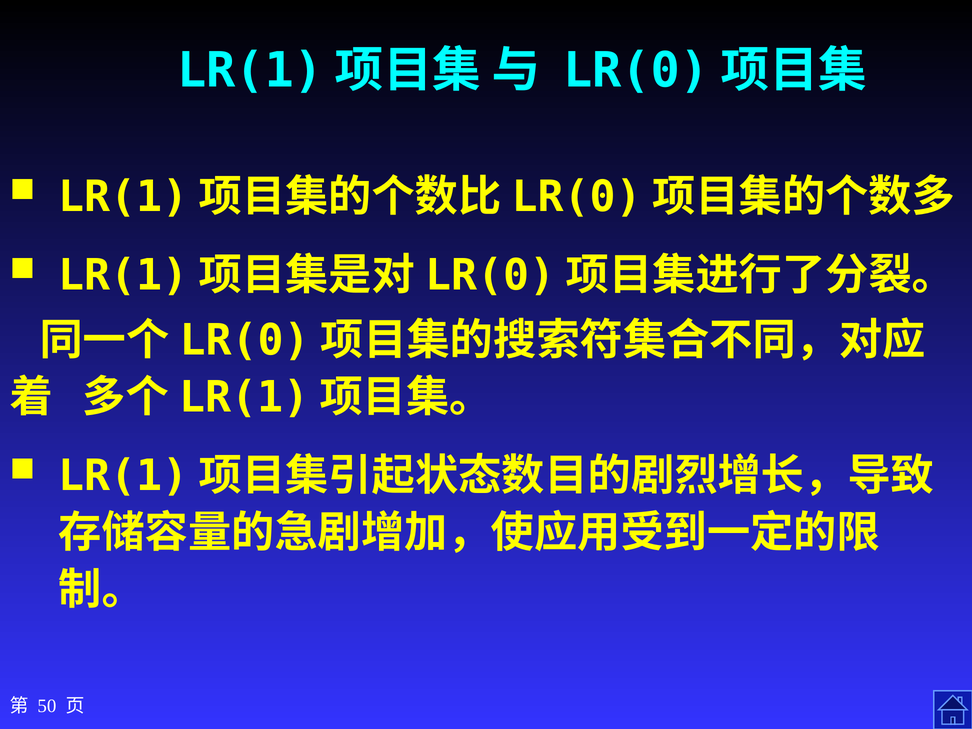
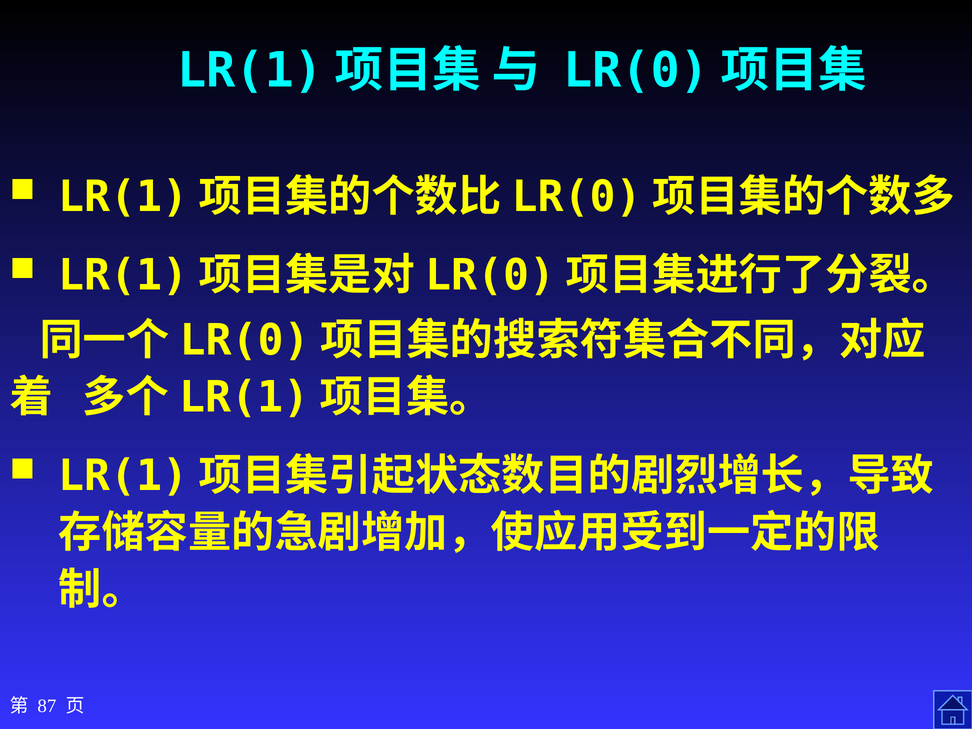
50: 50 -> 87 (47, 706)
